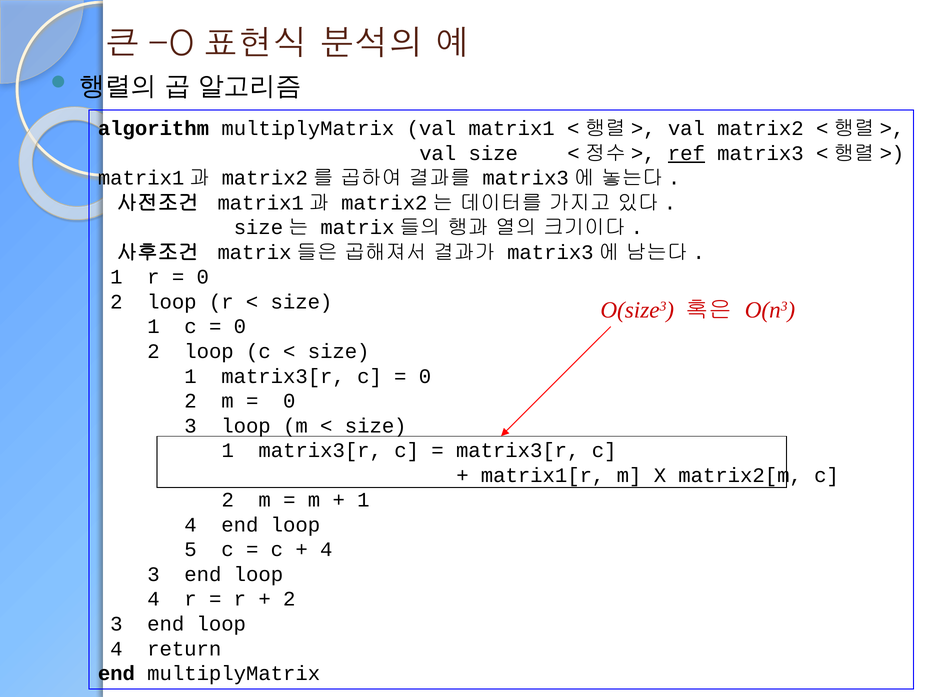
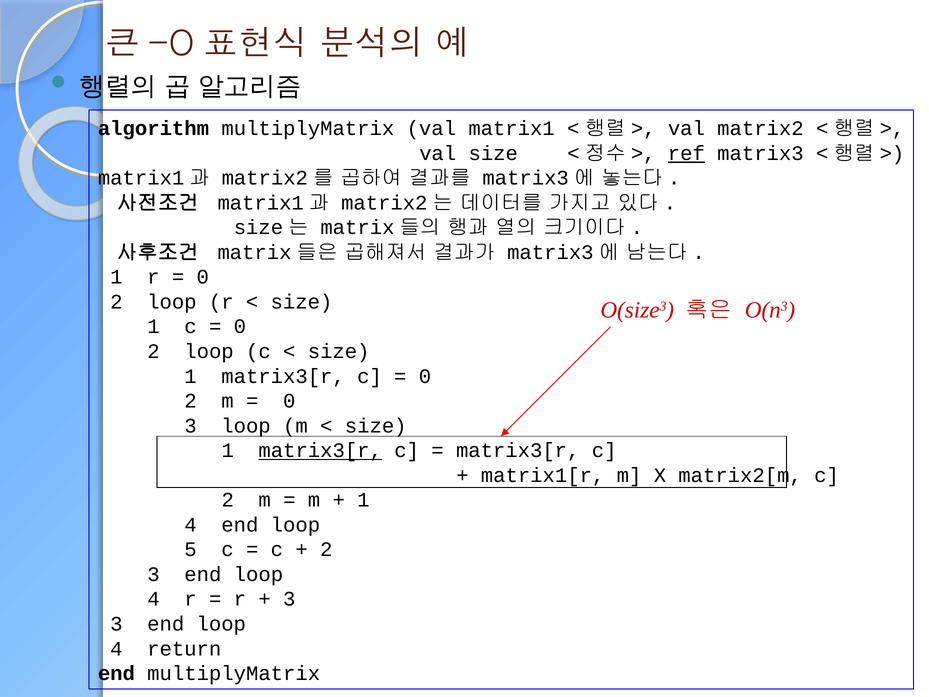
matrix3[r underline: none -> present (320, 450)
4: 4 -> 2 (326, 549)
2: 2 -> 3 (289, 599)
